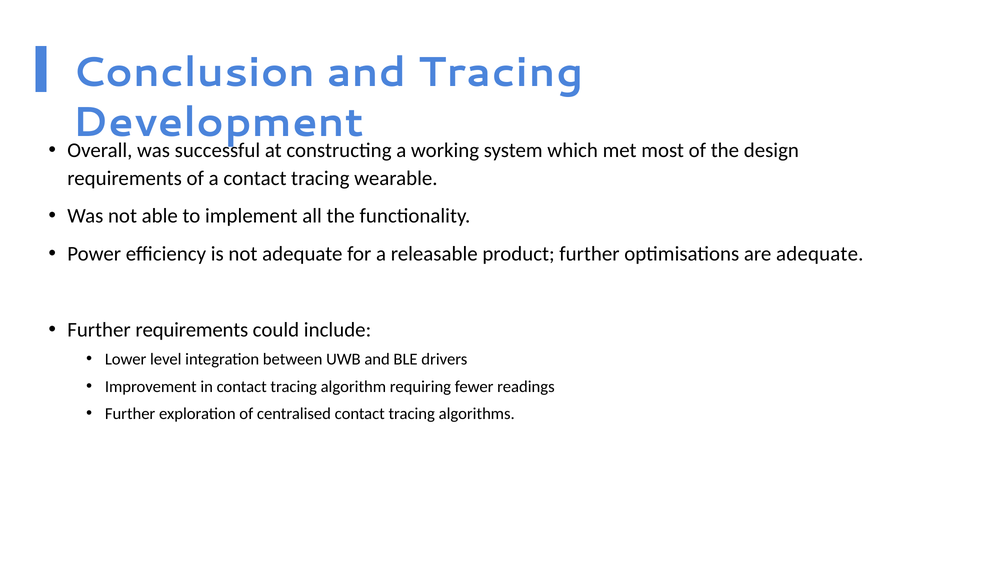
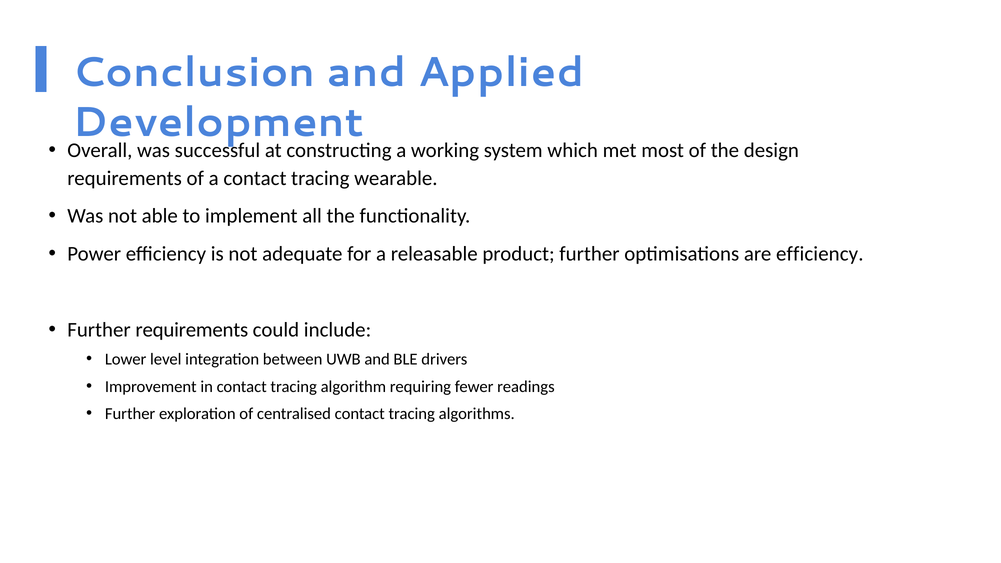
and Tracing: Tracing -> Applied (501, 73)
are adequate: adequate -> efficiency (820, 254)
